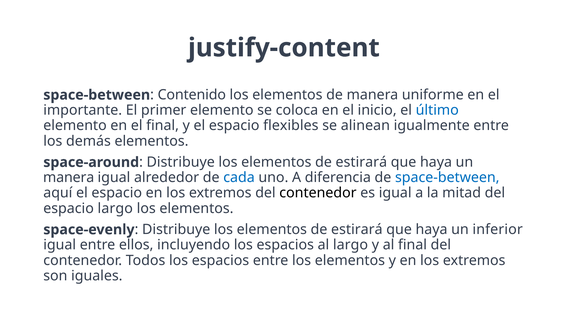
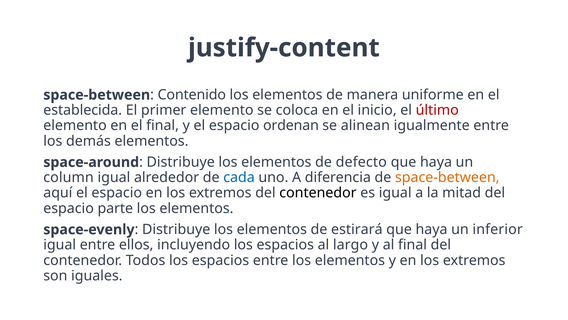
importante: importante -> establecida (83, 110)
último colour: blue -> red (437, 110)
flexibles: flexibles -> ordenan (291, 125)
estirará: estirará -> defecto (361, 162)
manera: manera -> column (69, 177)
space-between colour: blue -> orange (447, 177)
espacio largo: largo -> parte (115, 208)
